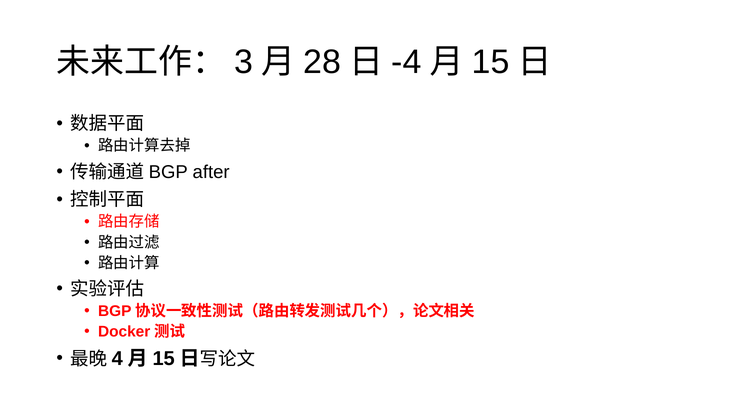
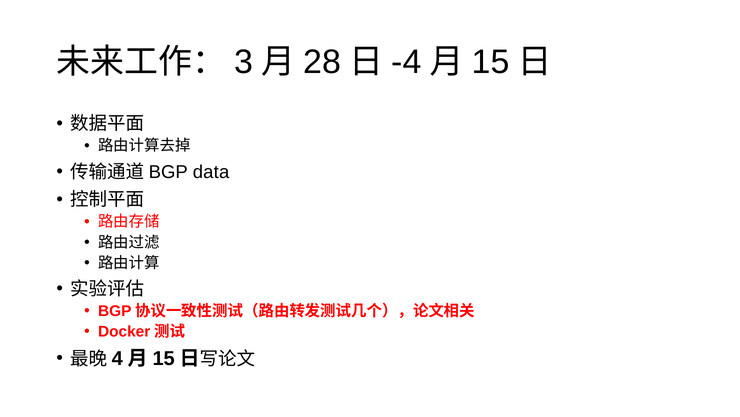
after: after -> data (211, 172)
